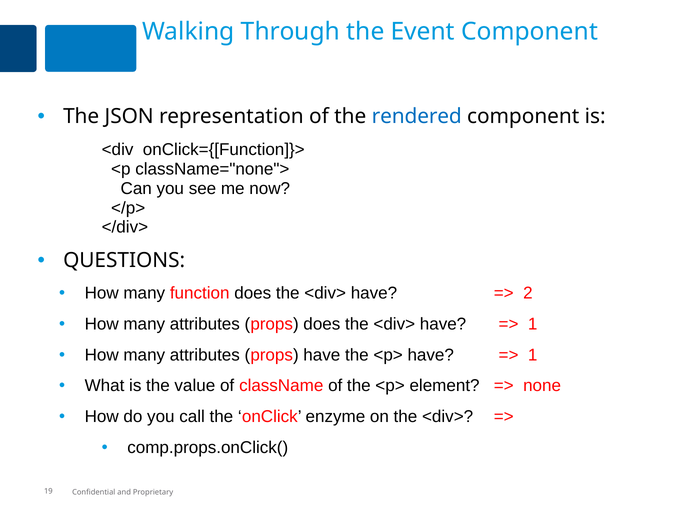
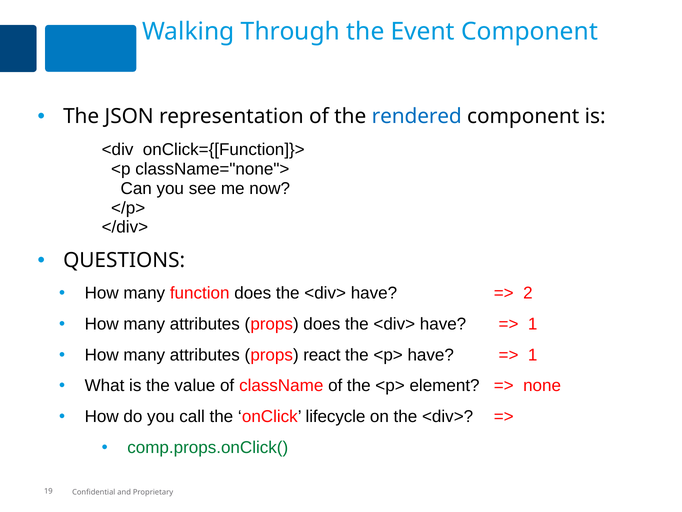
props have: have -> react (322, 355)
enzyme: enzyme -> lifecycle (335, 416)
comp.props.onClick( colour: black -> green (208, 447)
